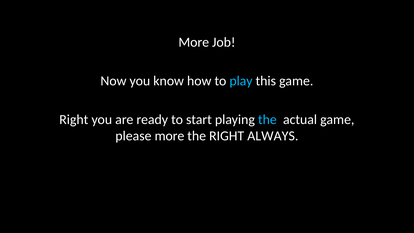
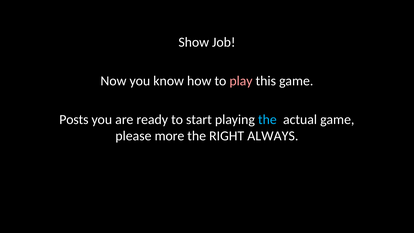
More: More -> Show (194, 42)
play colour: light blue -> pink (241, 81)
Right: Right -> Posts (74, 119)
